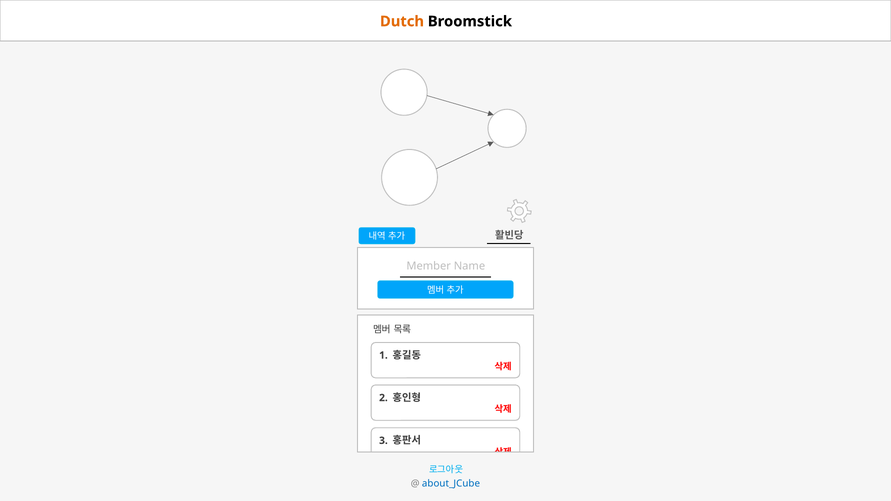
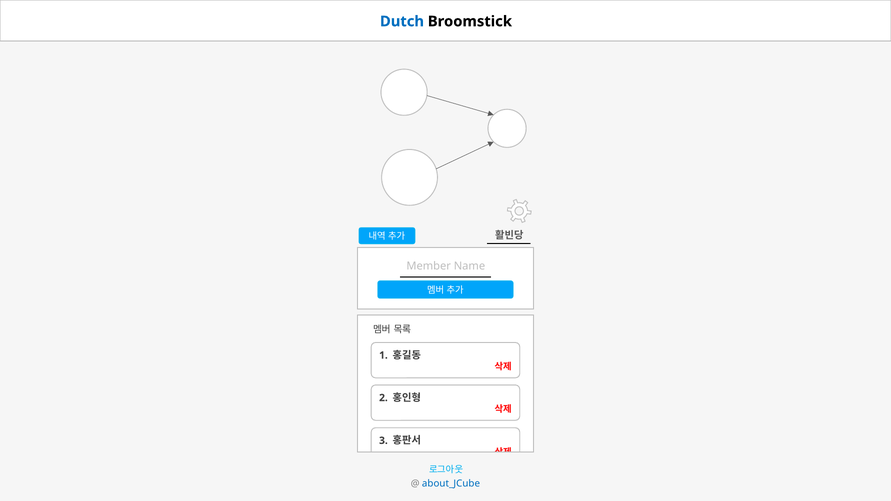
Dutch colour: orange -> blue (402, 21)
